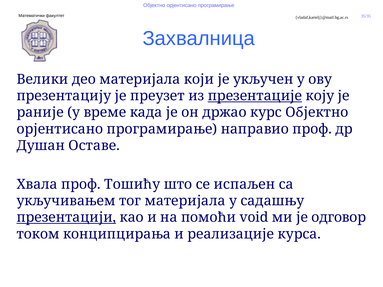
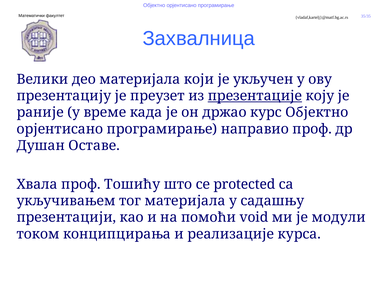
испаљен: испаљен -> protected (244, 184)
презентацији underline: present -> none (66, 218)
одговор: одговор -> модули (339, 218)
